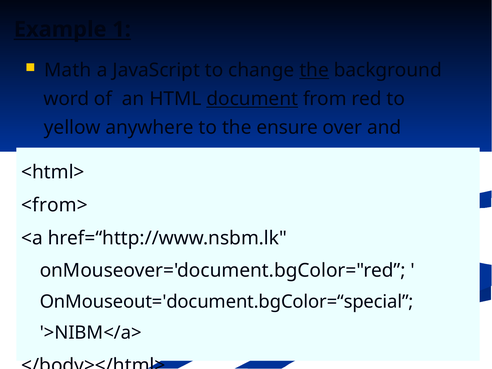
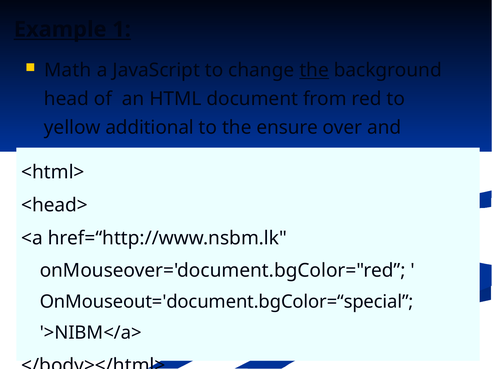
word: word -> head (66, 99)
document underline: present -> none (252, 99)
anywhere: anywhere -> additional (150, 128)
<from>: <from> -> <head> (55, 205)
